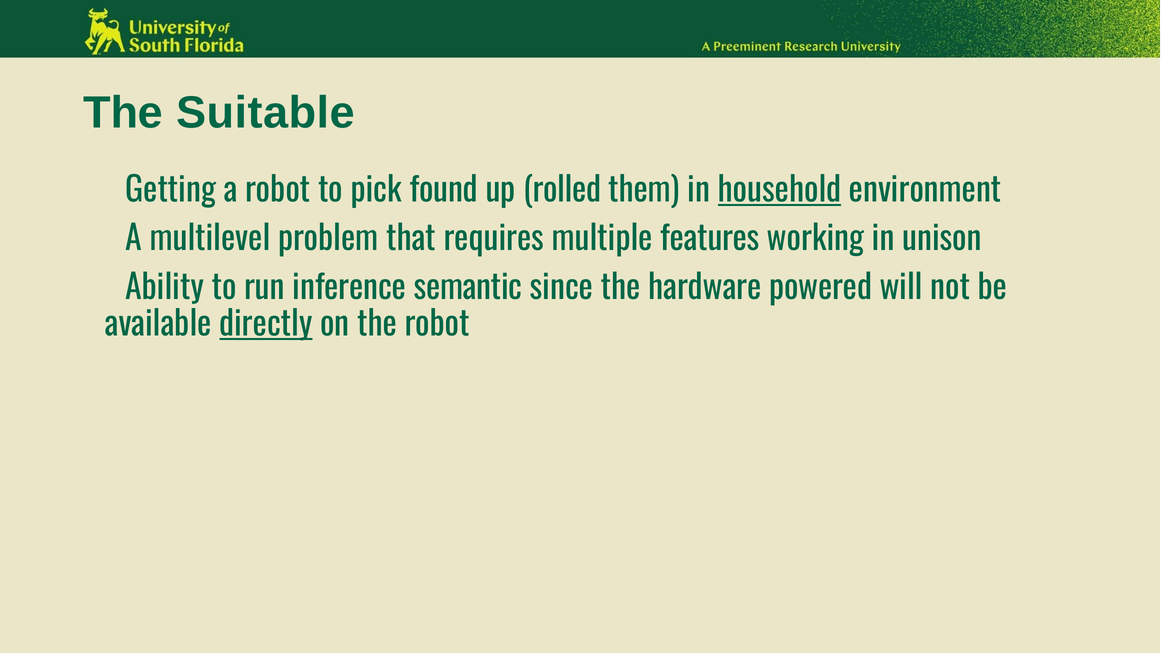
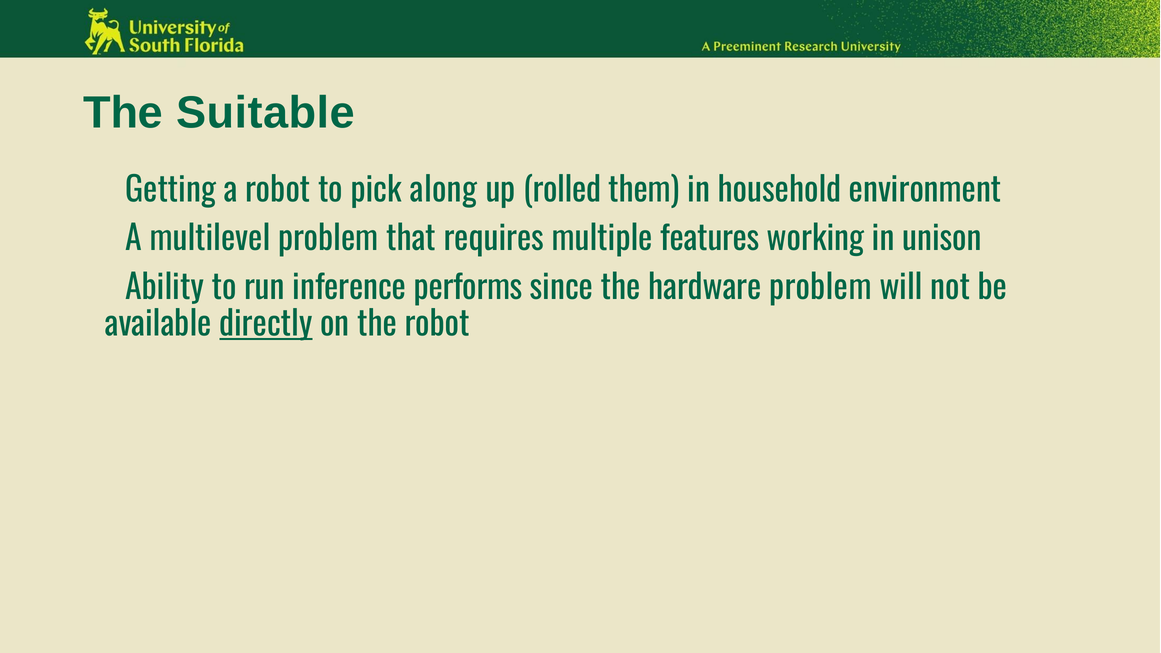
found: found -> along (444, 191)
household underline: present -> none (780, 191)
semantic: semantic -> performs (468, 288)
hardware powered: powered -> problem (820, 288)
